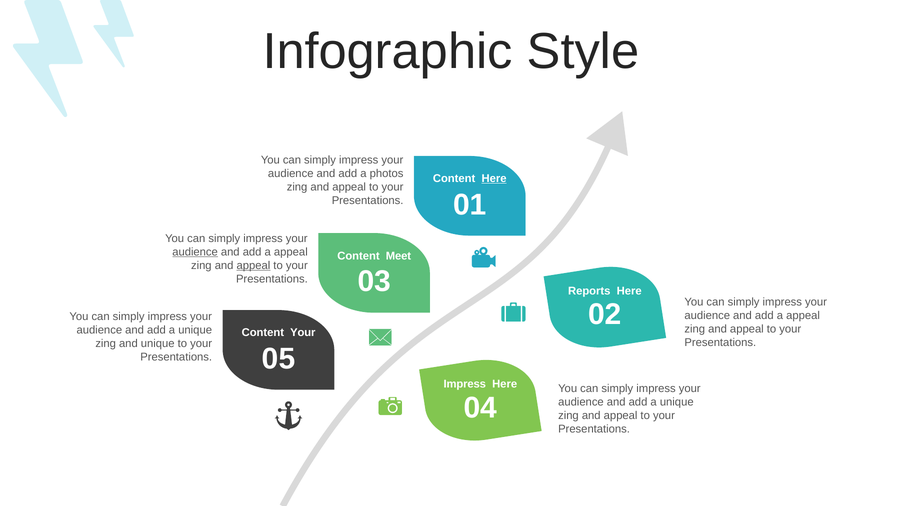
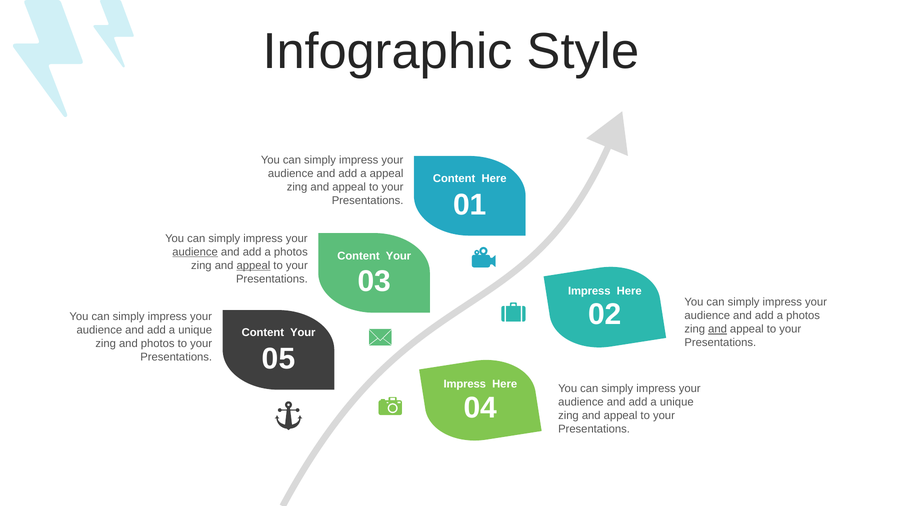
a photos: photos -> appeal (387, 174)
Here underline: present -> none (494, 178)
appeal: appeal -> photos (291, 252)
Meet: Meet -> Your (398, 256)
Reports: Reports -> Impress (589, 291)
appeal: appeal -> photos (803, 316)
and underline: none -> present (718, 329)
and unique: unique -> photos (158, 344)
